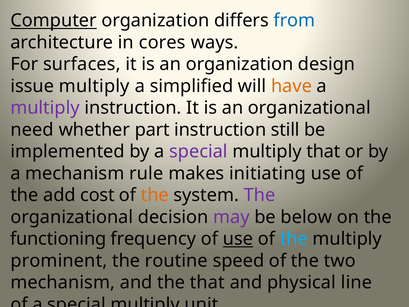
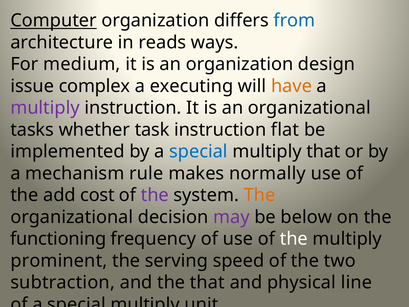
cores: cores -> reads (162, 42)
surfaces: surfaces -> medium (82, 64)
issue multiply: multiply -> complex (94, 86)
simplified: simplified -> executing (191, 86)
need: need -> tasks (32, 130)
part: part -> task (152, 130)
still: still -> flat (285, 130)
special colour: purple -> blue (198, 151)
initiating: initiating -> normally (267, 173)
the colour: orange -> purple (155, 195)
The colour: purple -> orange (260, 195)
use underline: present -> none (238, 239)
the colour: light blue -> white (294, 239)
routine: routine -> serving (176, 261)
mechanism: mechanism -> subtraction (63, 282)
